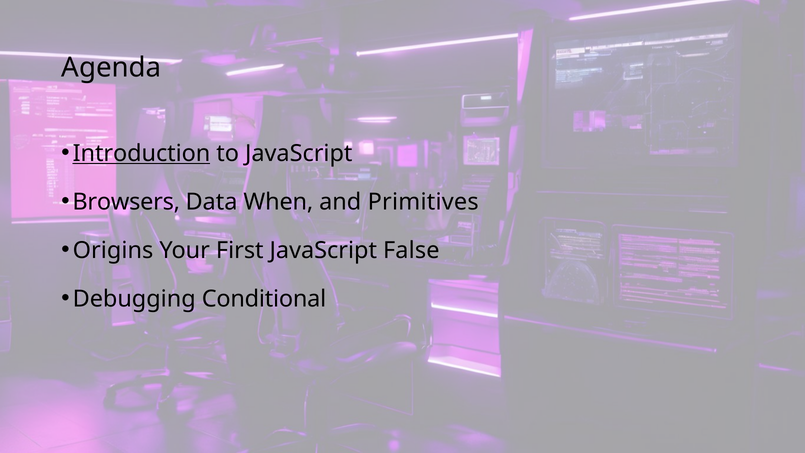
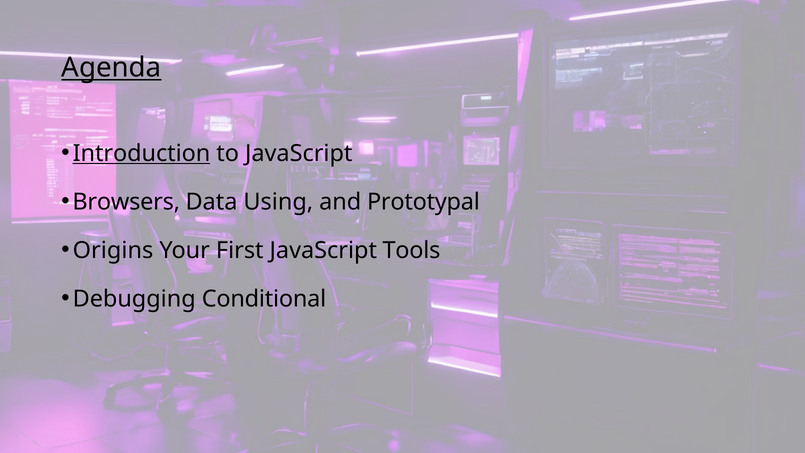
Agenda underline: none -> present (111, 68)
When: When -> Using (278, 202)
Primitives: Primitives -> Prototypal (423, 202)
False: False -> Tools (411, 250)
